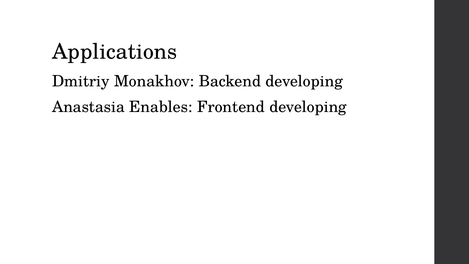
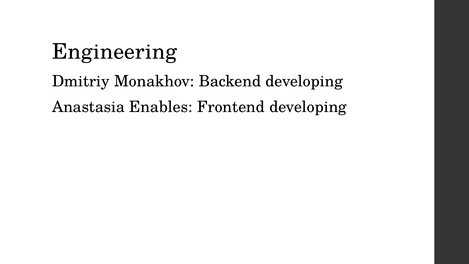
Applications: Applications -> Engineering (115, 52)
